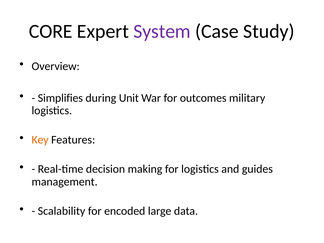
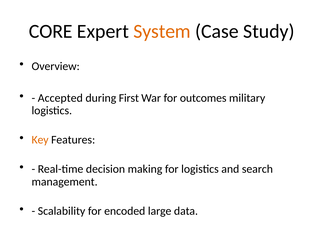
System colour: purple -> orange (162, 31)
Simplifies: Simplifies -> Accepted (60, 98)
Unit: Unit -> First (129, 98)
guides: guides -> search (257, 169)
